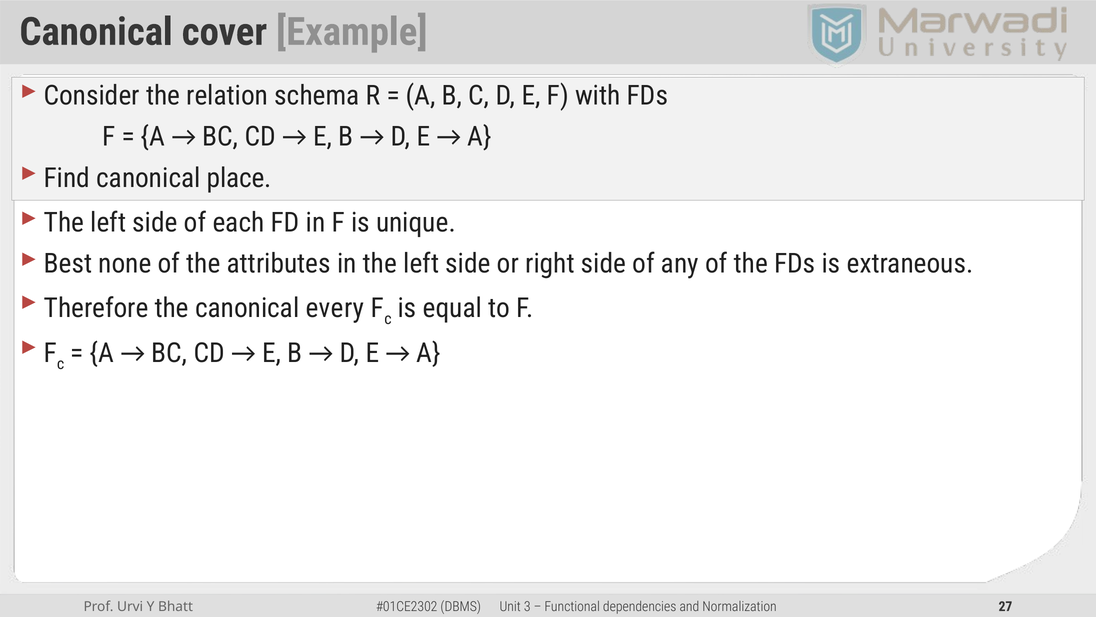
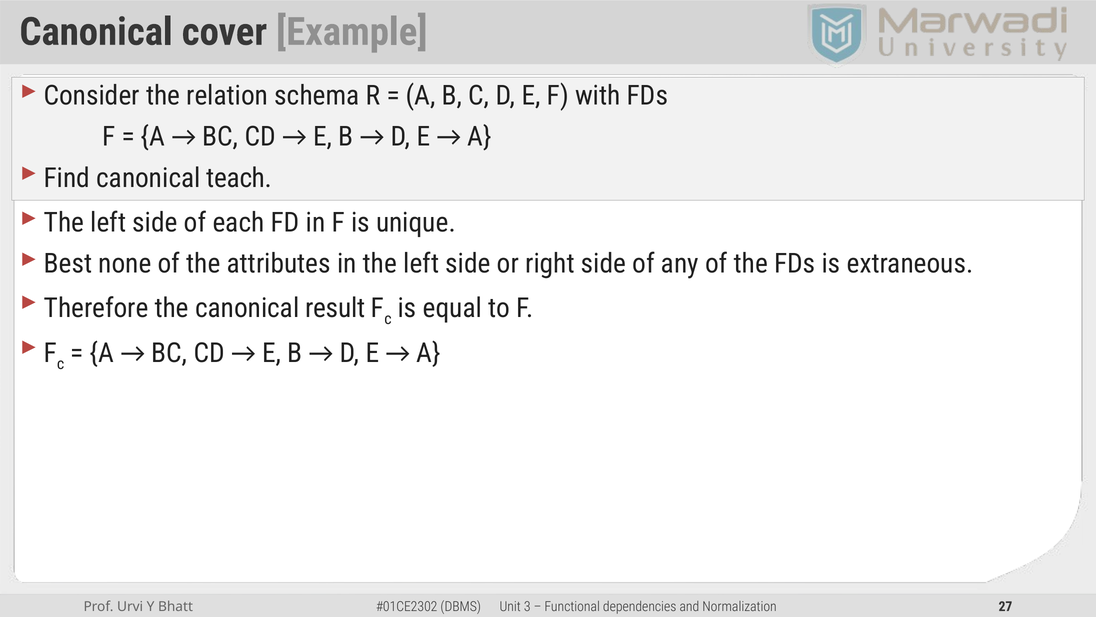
place: place -> teach (239, 178)
every: every -> result (335, 308)
